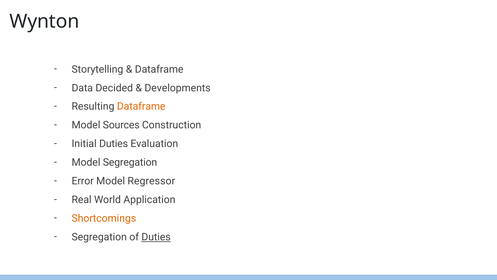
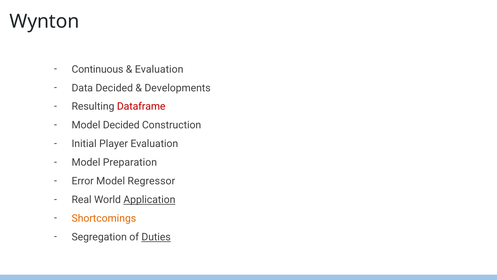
Storytelling: Storytelling -> Continuous (98, 69)
Dataframe: Dataframe -> Evaluation (159, 69)
Dataframe colour: orange -> red (141, 106)
Model Sources: Sources -> Decided (121, 125)
Initial Duties: Duties -> Player (114, 144)
Model Segregation: Segregation -> Preparation (130, 162)
Application underline: none -> present (149, 200)
